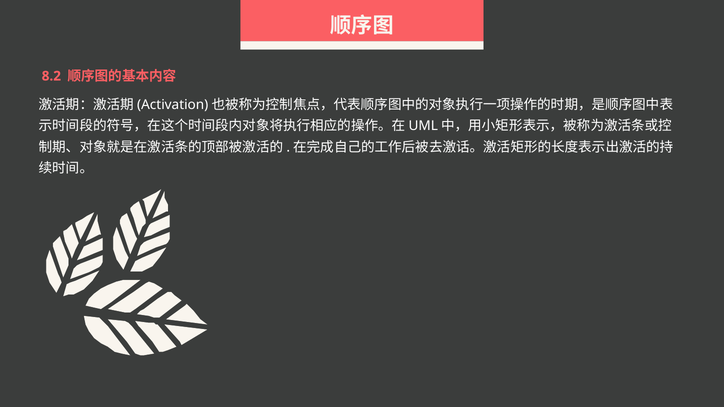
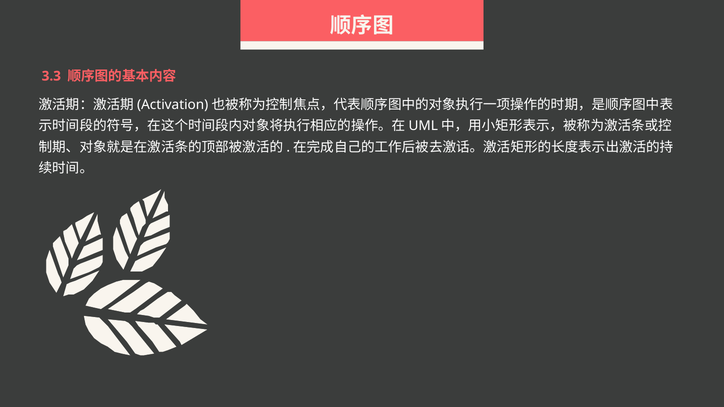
8.2: 8.2 -> 3.3 (51, 76)
